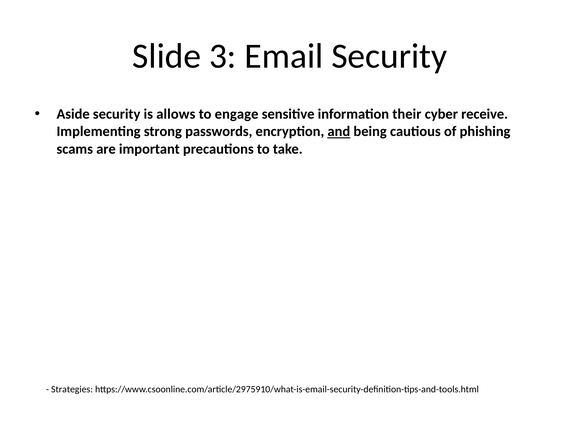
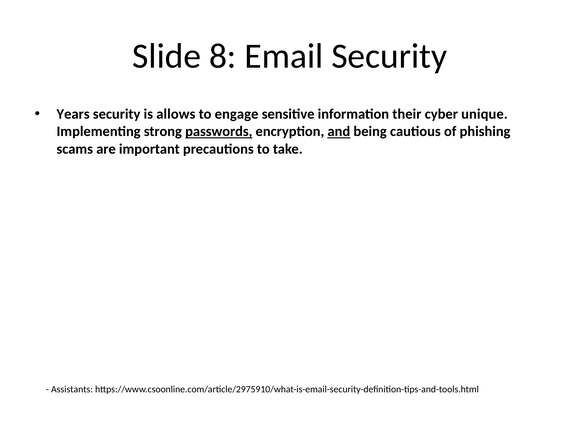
3: 3 -> 8 (223, 56)
Aside: Aside -> Years (73, 114)
receive: receive -> unique (484, 114)
passwords underline: none -> present (219, 132)
Strategies: Strategies -> Assistants (72, 389)
